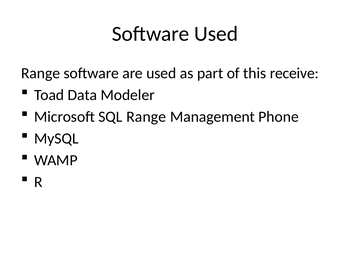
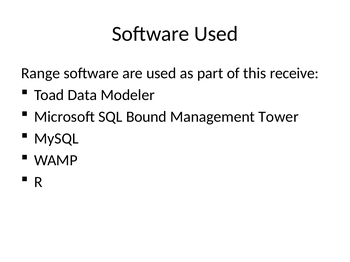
SQL Range: Range -> Bound (146, 117)
Phone: Phone -> Tower (278, 117)
